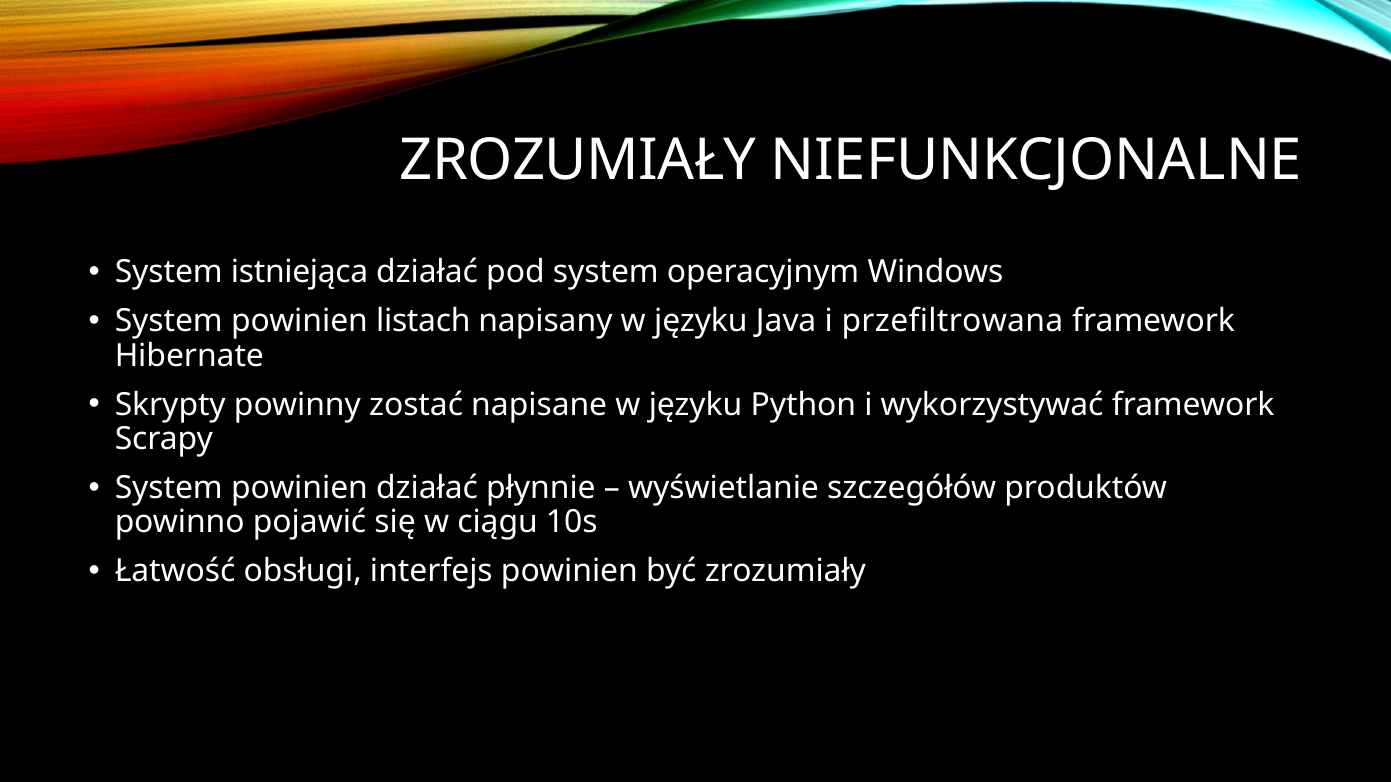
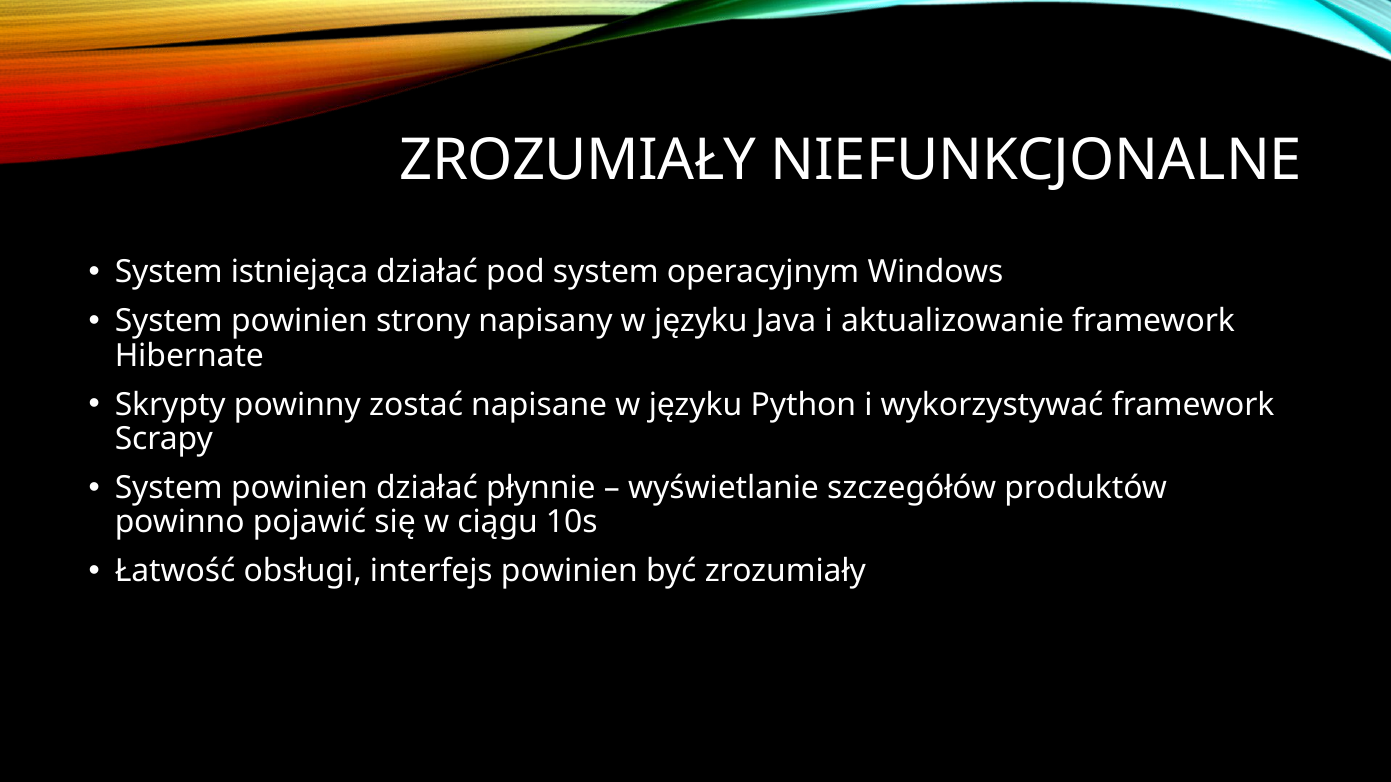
listach: listach -> strony (423, 322)
przefiltrowana: przefiltrowana -> aktualizowanie (953, 322)
